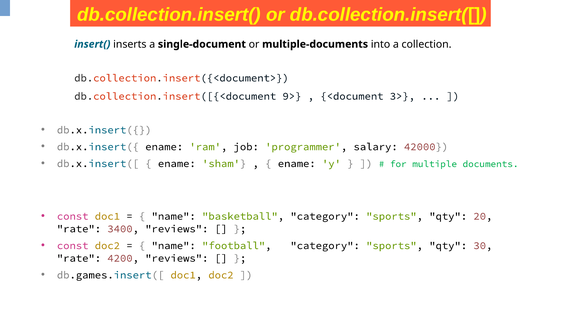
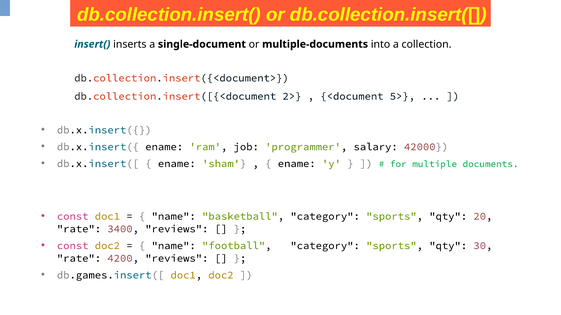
9>: 9> -> 2> (292, 96)
3>: 3> -> 5> (402, 96)
